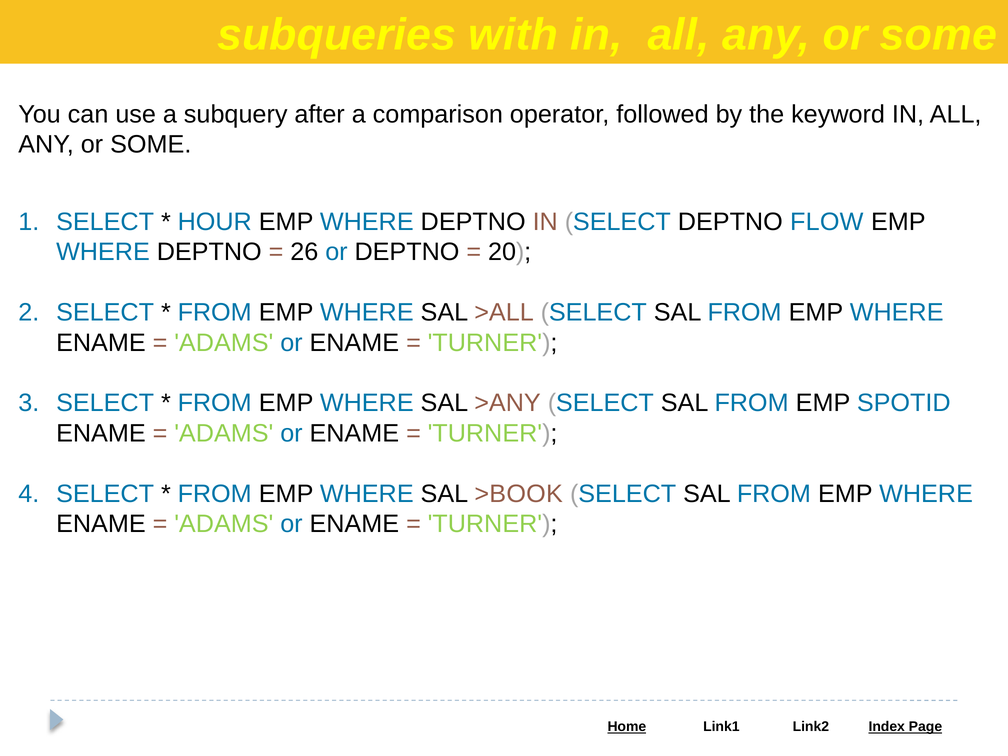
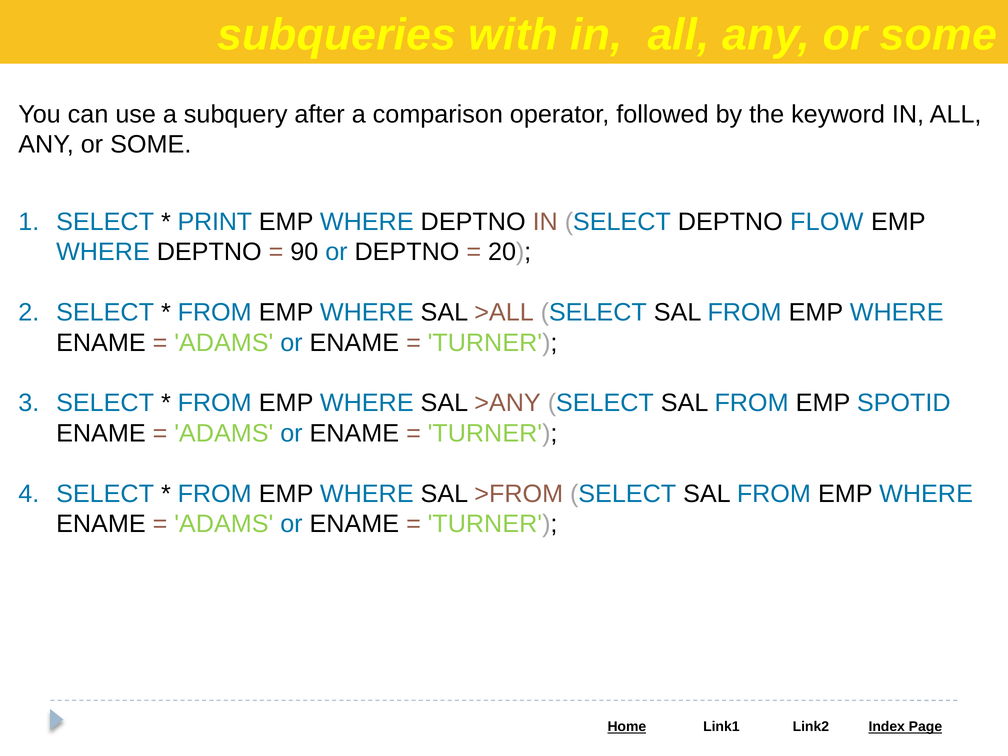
HOUR: HOUR -> PRINT (215, 222)
26: 26 -> 90 (304, 252)
>BOOK: >BOOK -> >FROM (519, 494)
